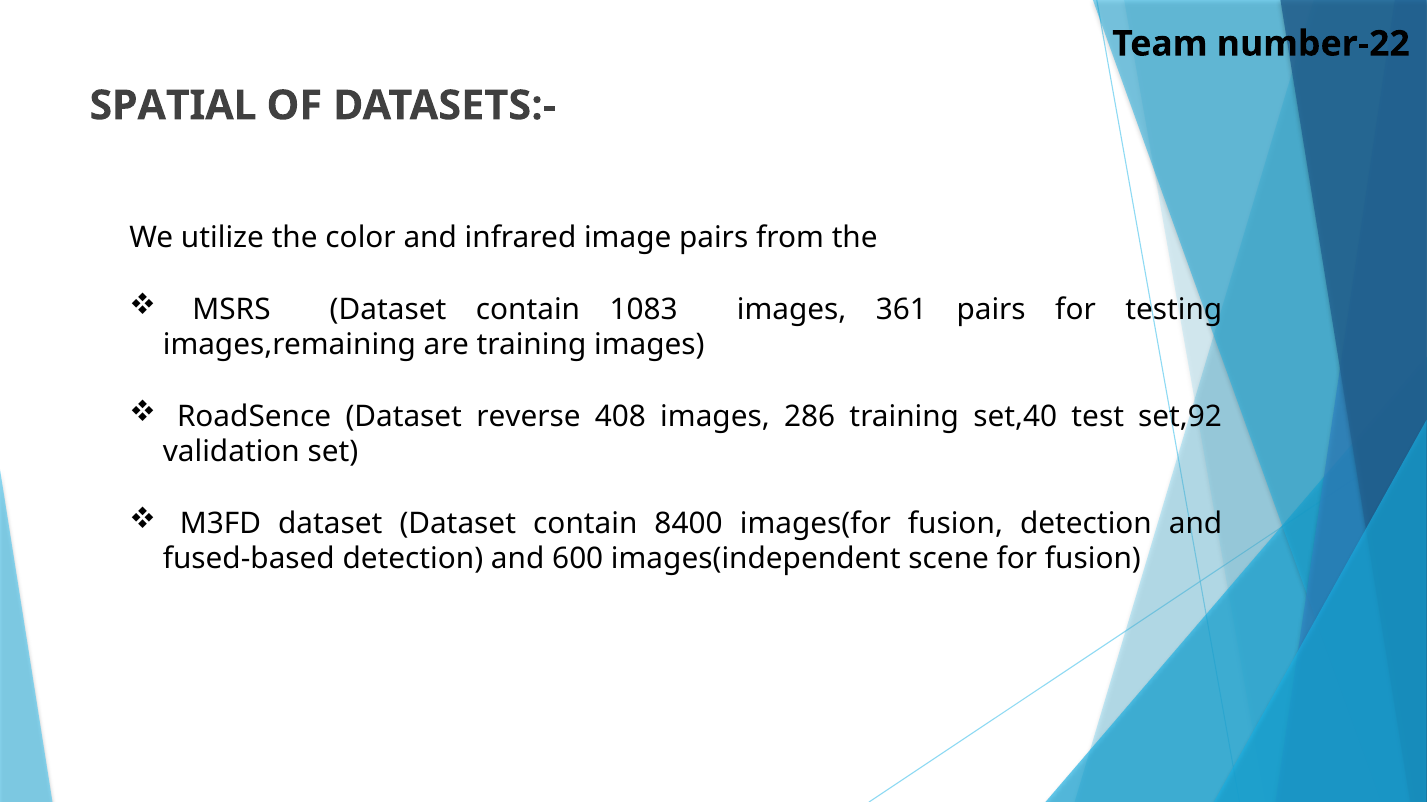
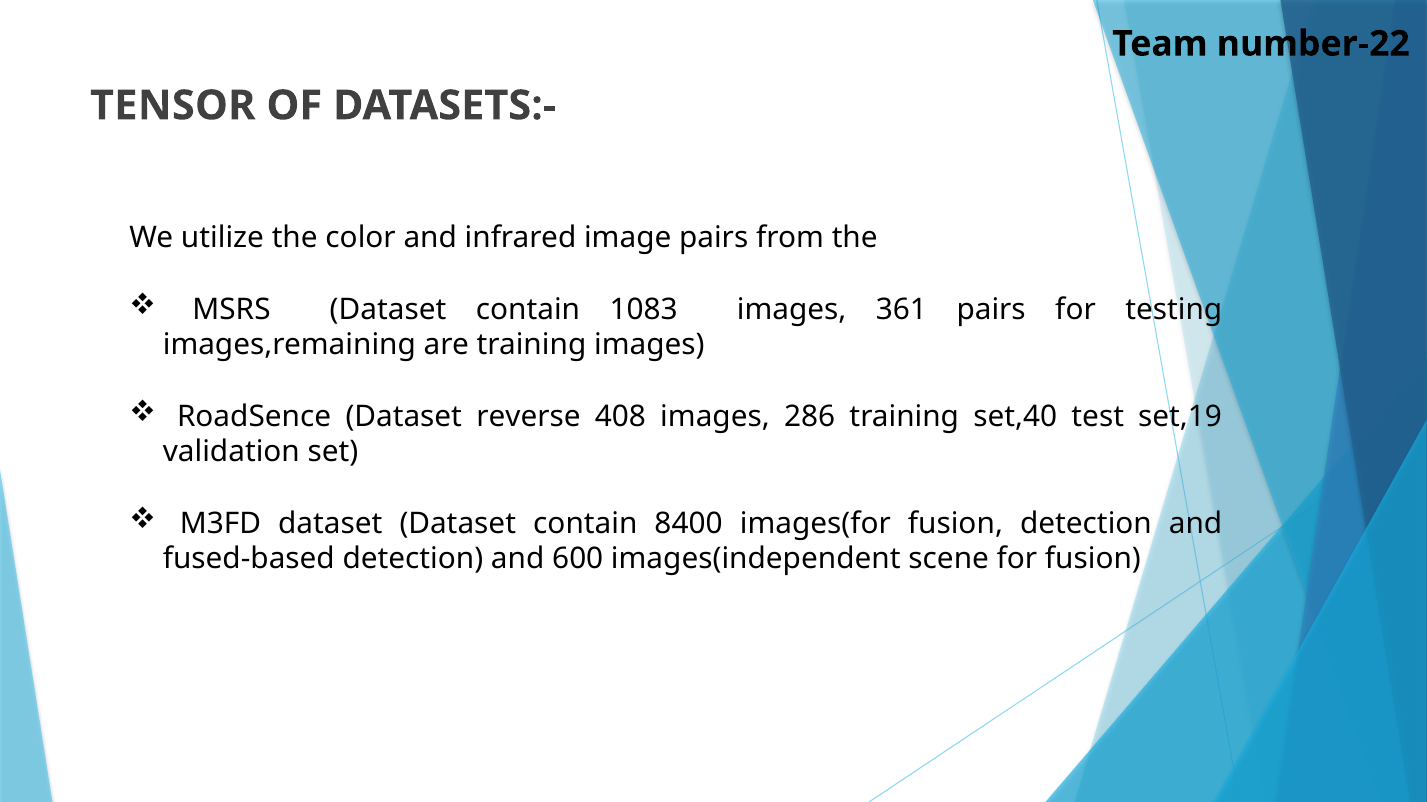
SPATIAL: SPATIAL -> TENSOR (173, 106)
set,92: set,92 -> set,19 (1180, 417)
